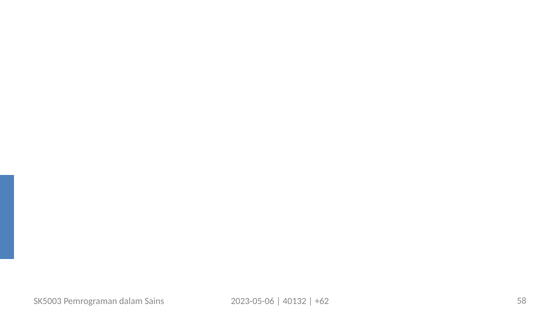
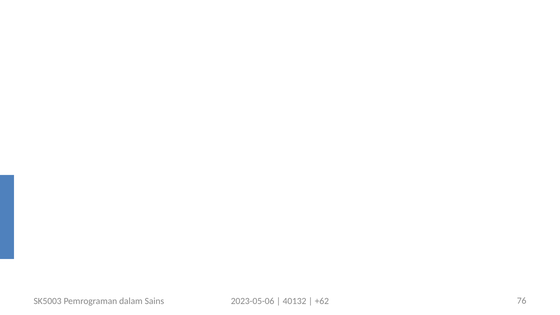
58: 58 -> 76 (522, 301)
